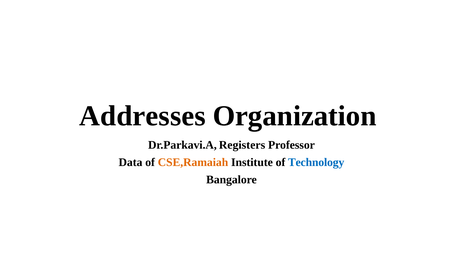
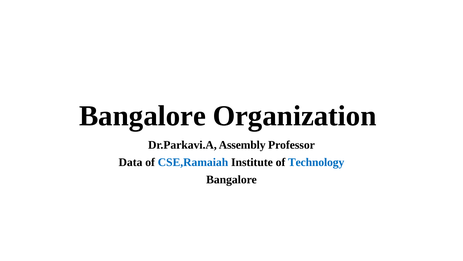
Addresses: Addresses -> Bangalore (143, 116)
Registers: Registers -> Assembly (242, 145)
CSE,Ramaiah colour: orange -> blue (193, 162)
